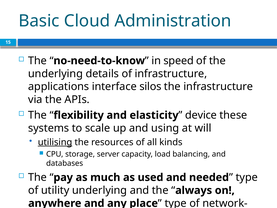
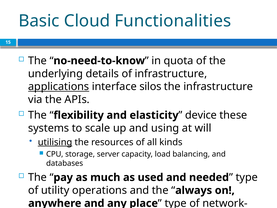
Administration: Administration -> Functionalities (173, 21)
speed: speed -> quota (179, 61)
applications underline: none -> present (59, 86)
utility underlying: underlying -> operations (100, 190)
